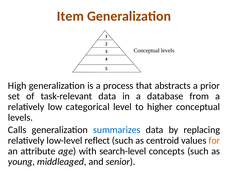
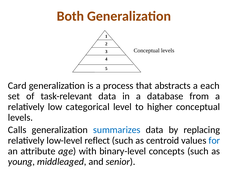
Item: Item -> Both (70, 16)
High: High -> Card (17, 86)
prior: prior -> each (210, 86)
for colour: orange -> blue (214, 140)
search-level: search-level -> binary-level (123, 151)
